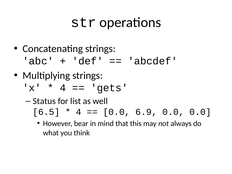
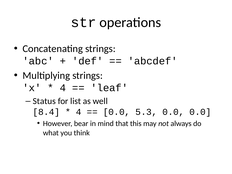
gets: gets -> leaf (109, 88)
6.5: 6.5 -> 8.4 (46, 112)
6.9: 6.9 -> 5.3 (146, 112)
